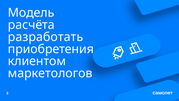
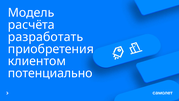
маркетологов: маркетологов -> потенциально (50, 73)
